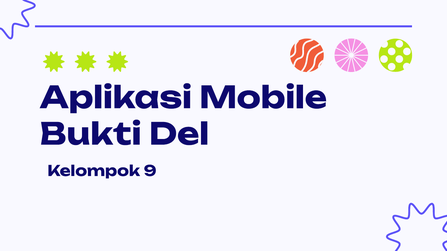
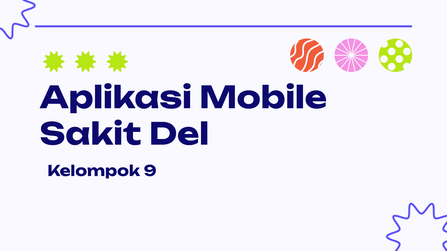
Bukti: Bukti -> Sakit (91, 135)
